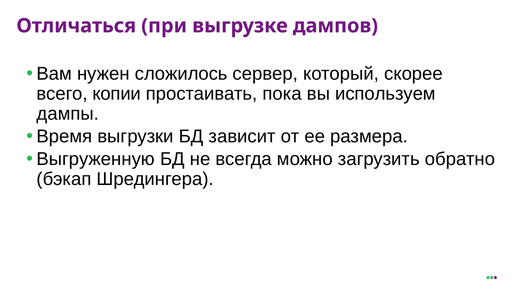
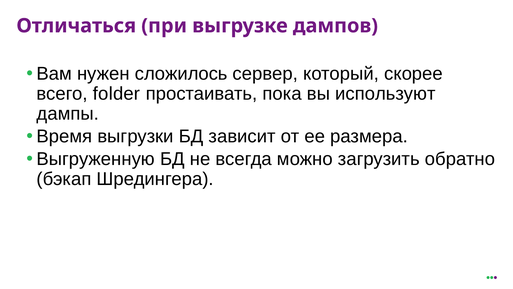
копии: копии -> folder (117, 94)
используем: используем -> используют (385, 94)
